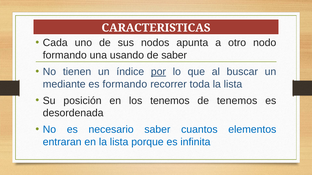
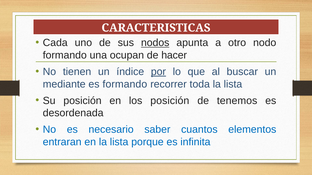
nodos underline: none -> present (155, 43)
usando: usando -> ocupan (127, 55)
de saber: saber -> hacer (174, 55)
los tenemos: tenemos -> posición (170, 101)
